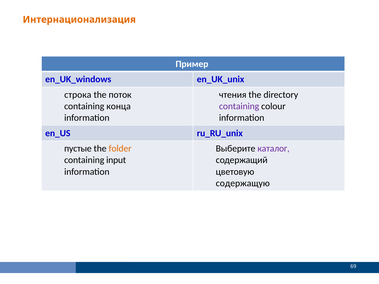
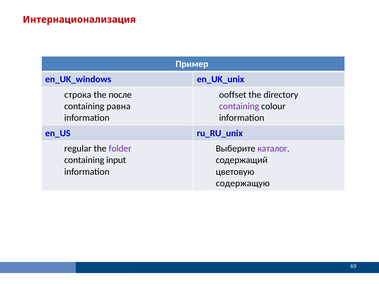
Интернационализация colour: orange -> red (79, 20)
поток: поток -> после (120, 95)
чтения: чтения -> ooffset (233, 95)
конца: конца -> равна (119, 106)
пустые: пустые -> regular (78, 149)
folder colour: orange -> purple (120, 149)
